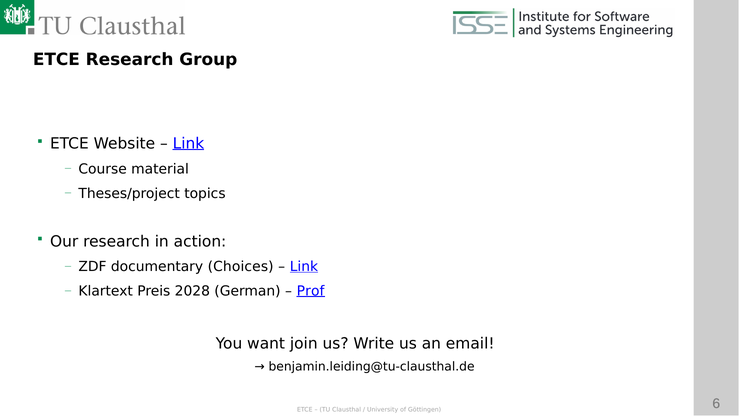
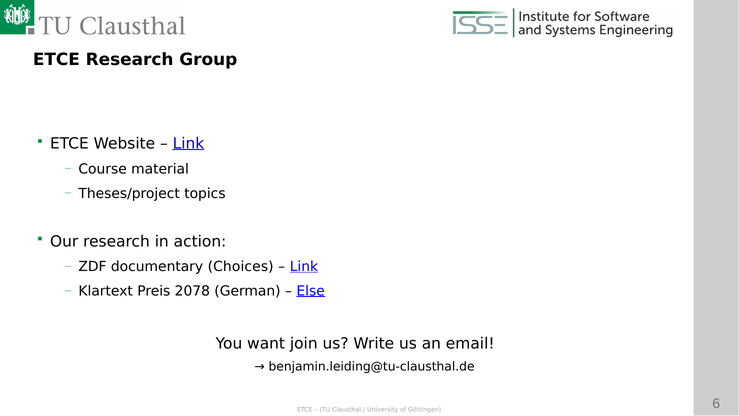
2028: 2028 -> 2078 (192, 291)
Prof: Prof -> Else (311, 291)
